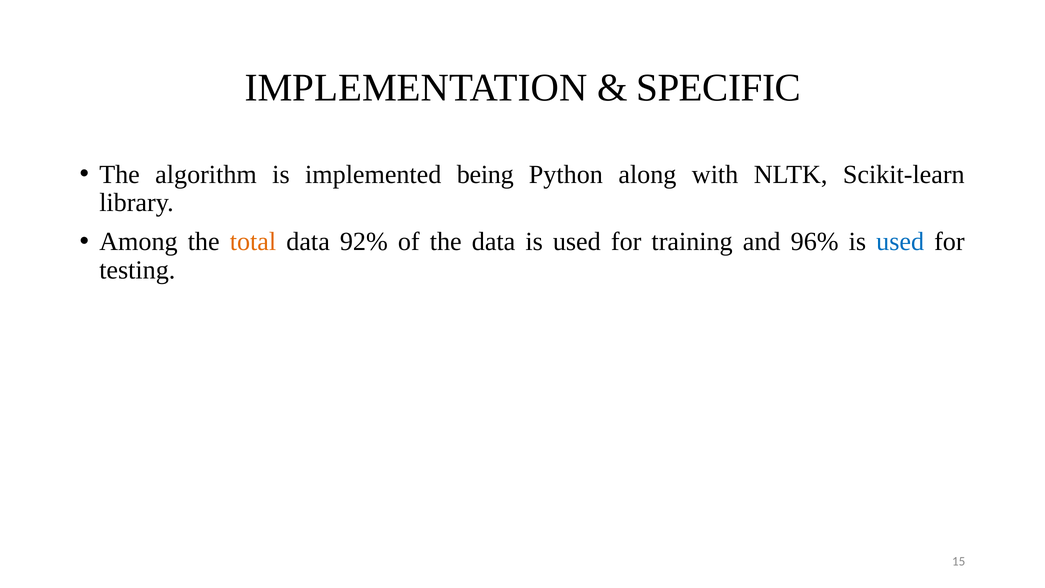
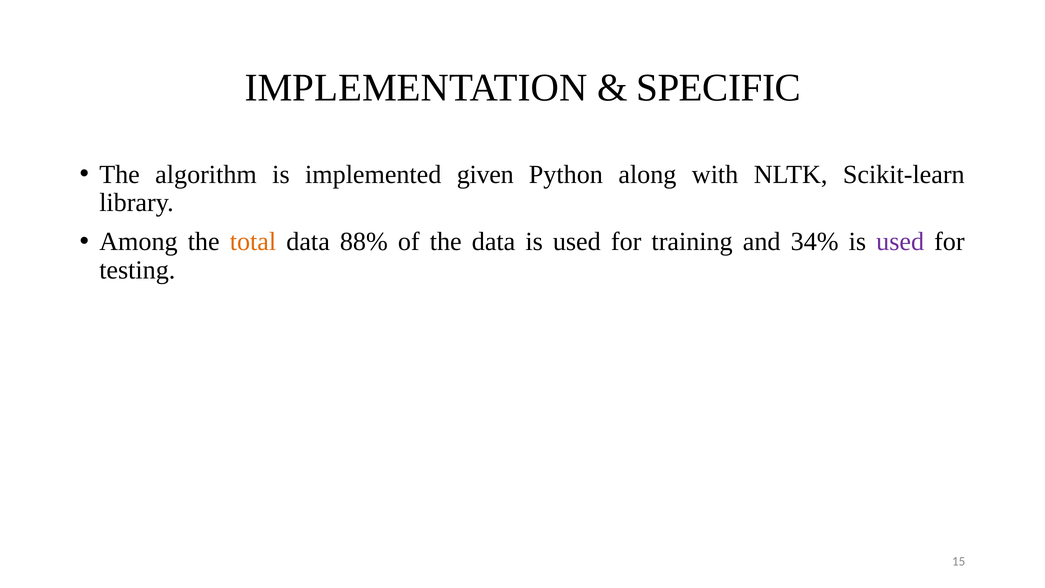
being: being -> given (485, 174)
92%: 92% -> 88% (364, 242)
96%: 96% -> 34% (815, 242)
used colour: blue -> purple (900, 242)
